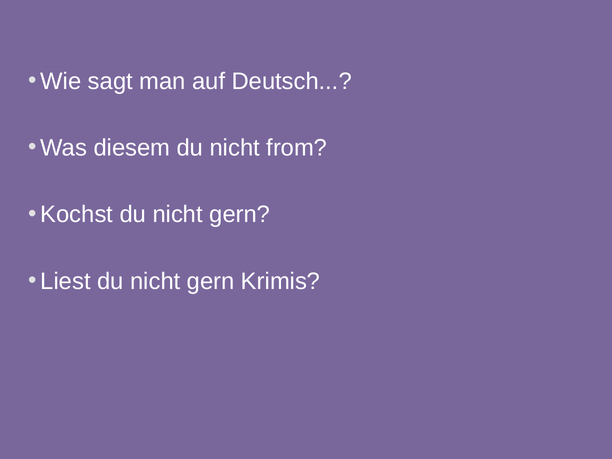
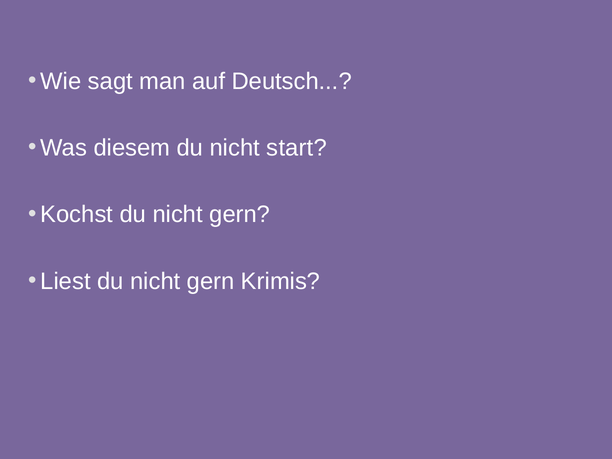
from: from -> start (297, 148)
